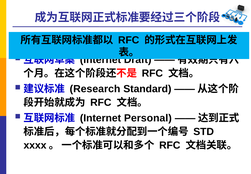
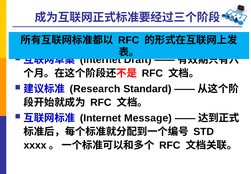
Personal: Personal -> Message (148, 118)
